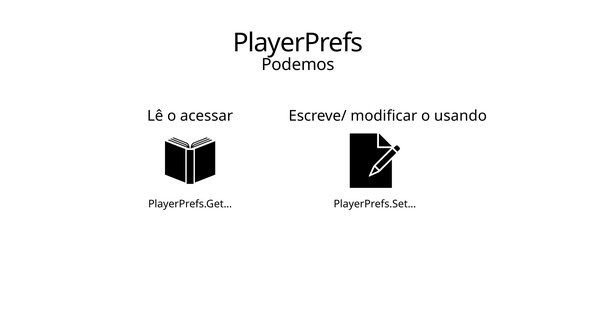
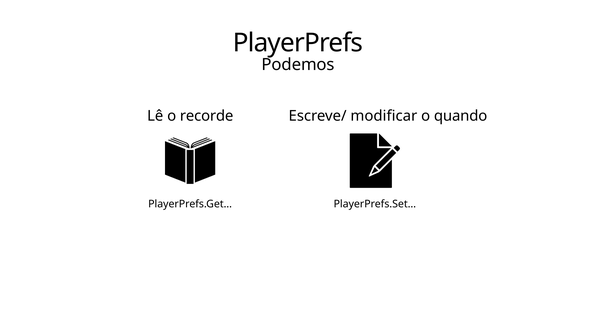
acessar: acessar -> recorde (207, 116)
usando: usando -> quando (461, 116)
